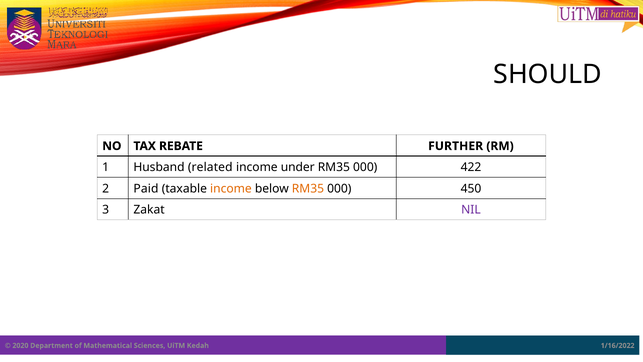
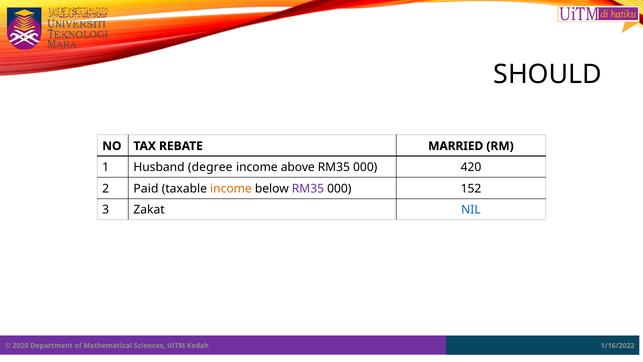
FURTHER: FURTHER -> MARRIED (456, 146)
related: related -> degree (210, 167)
under: under -> above (298, 167)
422: 422 -> 420 (471, 167)
RM35 colour: orange -> purple (308, 188)
450: 450 -> 152 (471, 188)
NIL colour: purple -> blue (471, 210)
